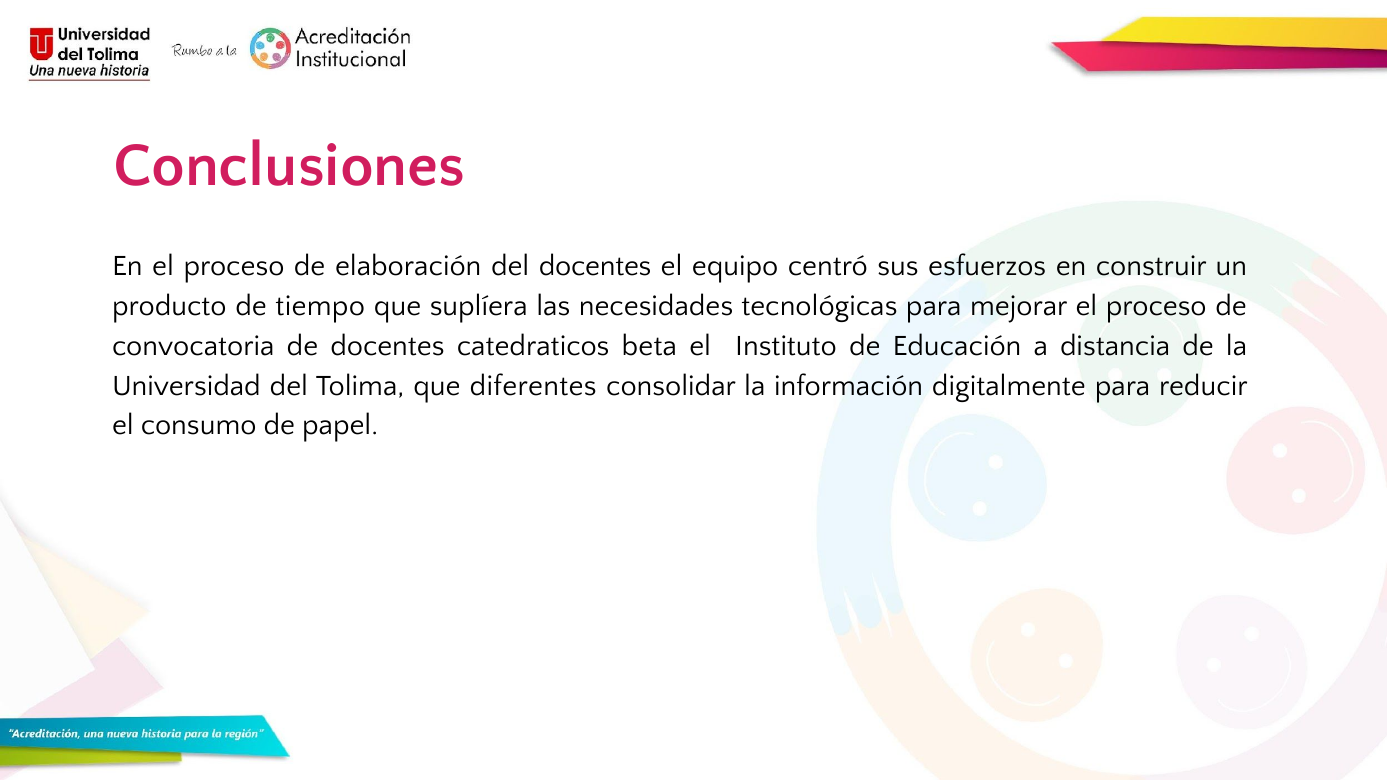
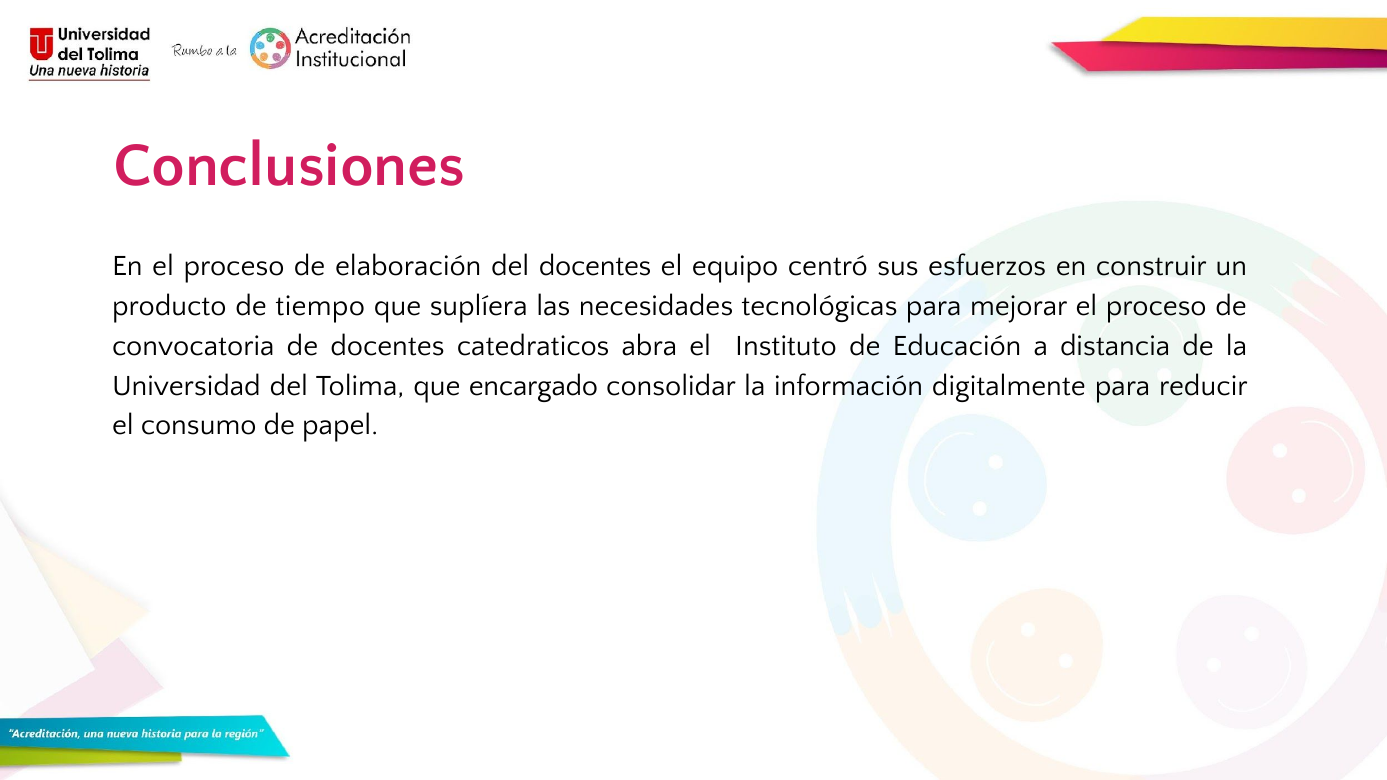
beta: beta -> abra (649, 346)
diferentes: diferentes -> encargado (533, 386)
